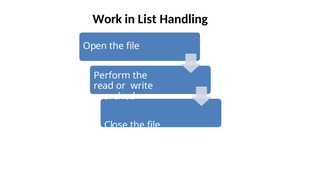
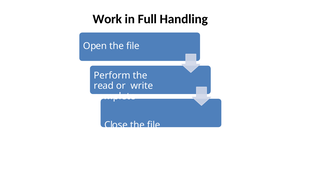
List: List -> Full (147, 19)
searched: searched -> complete (115, 96)
